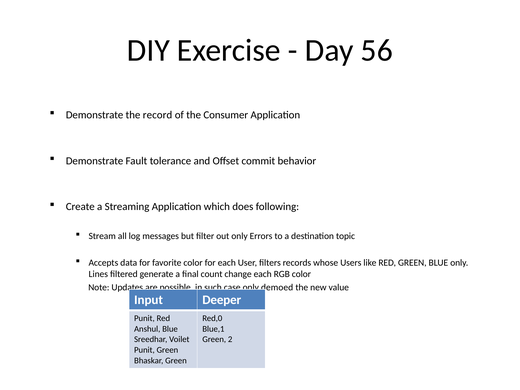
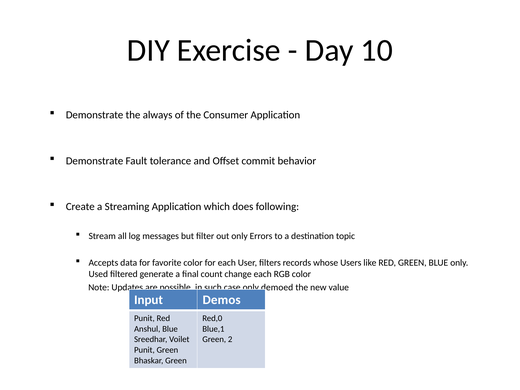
56: 56 -> 10 (377, 50)
record: record -> always (158, 115)
Lines: Lines -> Used (98, 274)
Deeper: Deeper -> Demos (222, 300)
